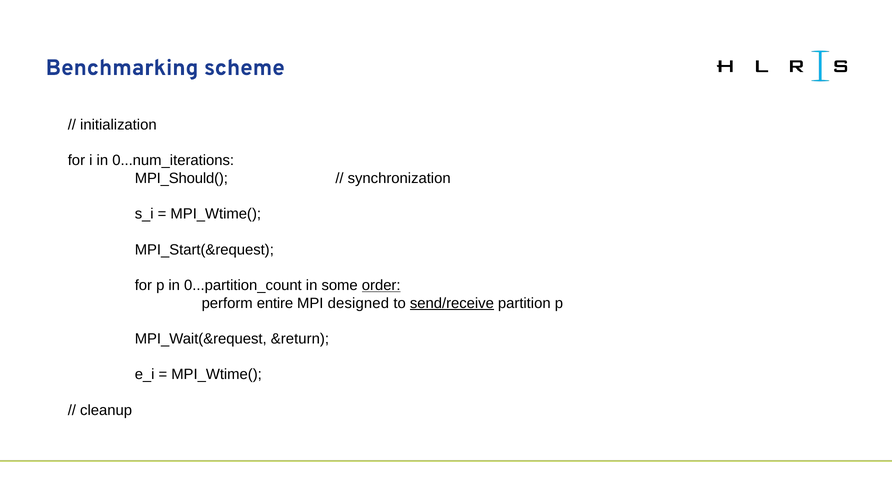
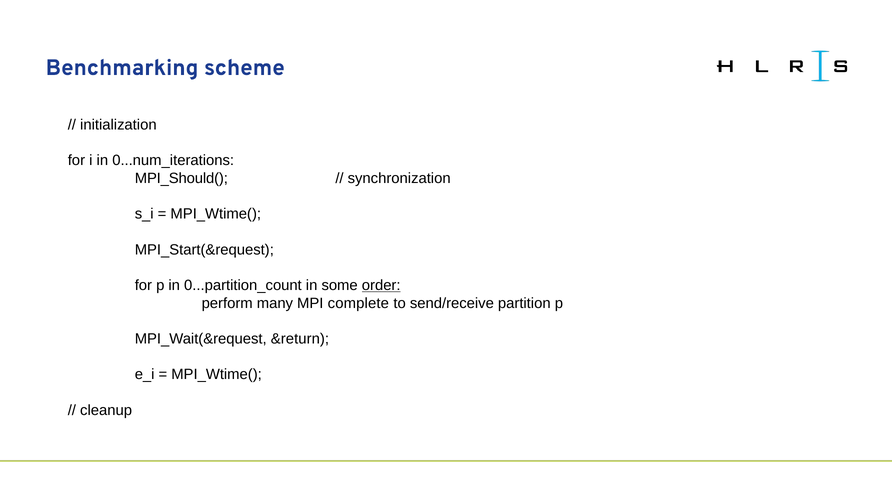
entire: entire -> many (275, 303)
designed: designed -> complete (358, 303)
send/receive underline: present -> none (452, 303)
